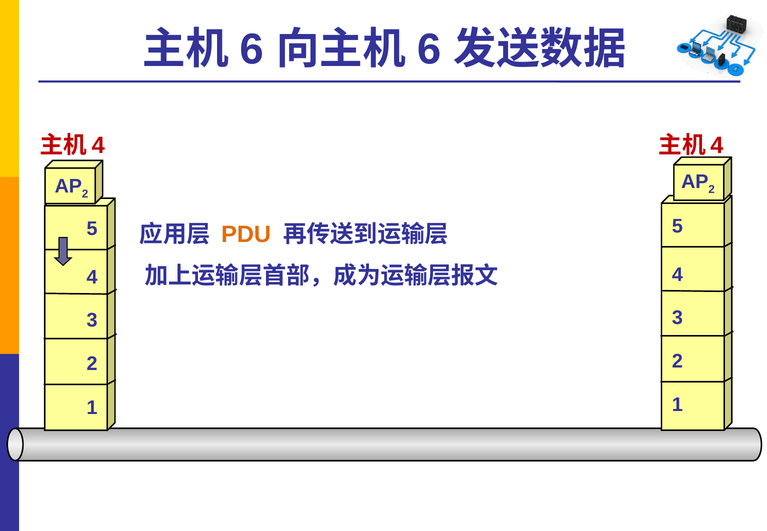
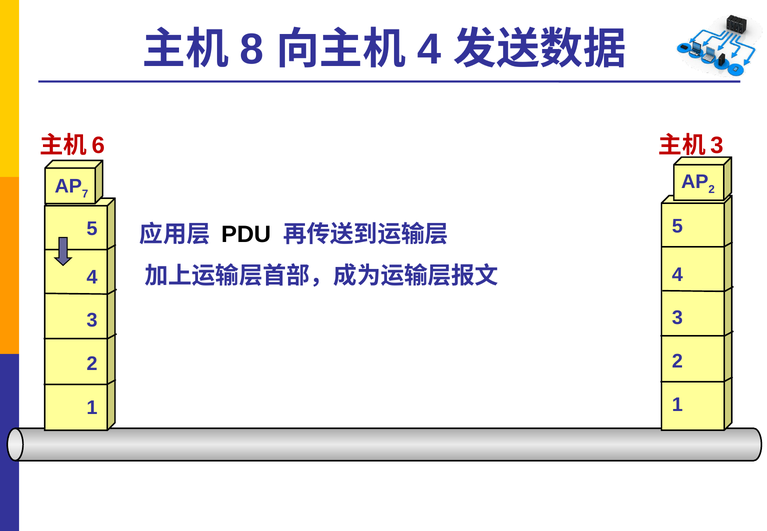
6: 6 -> 8 (252, 49)
6: 6 -> 4 (429, 49)
4: 4 -> 6 (98, 145)
4: 4 -> 3 (717, 145)
2: 2 -> 7 (85, 194)
PDU colour: orange -> black (246, 235)
